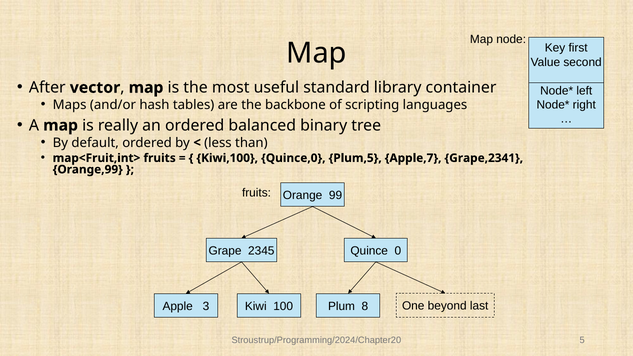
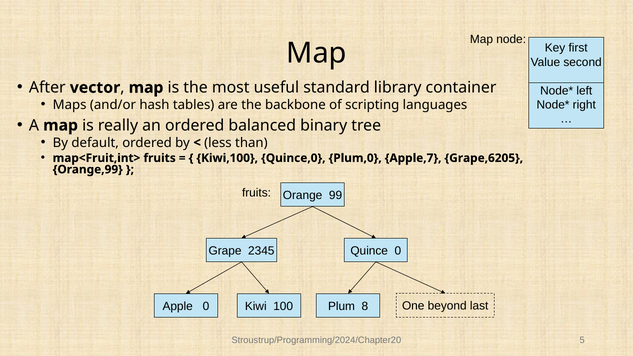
Plum,5: Plum,5 -> Plum,0 (355, 158)
Grape,2341: Grape,2341 -> Grape,6205 (484, 158)
Apple 3: 3 -> 0 (206, 306)
